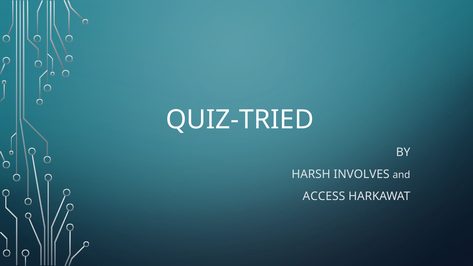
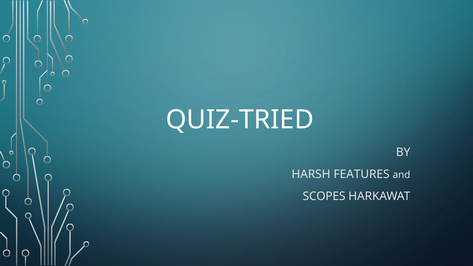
INVOLVES: INVOLVES -> FEATURES (362, 174)
ACCESS: ACCESS -> SCOPES (324, 196)
